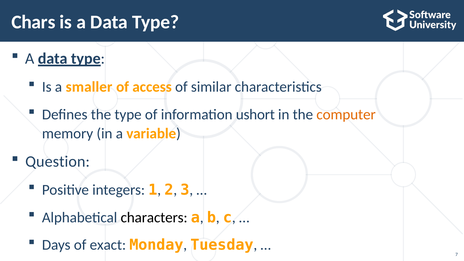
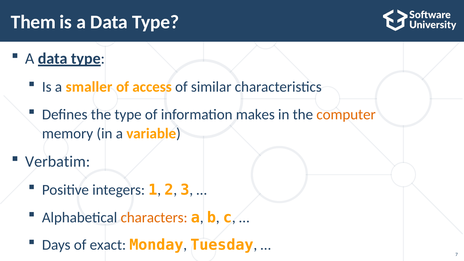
Chars: Chars -> Them (33, 22)
ushort: ushort -> makes (255, 115)
Question: Question -> Verbatim (58, 162)
characters colour: black -> orange (154, 217)
